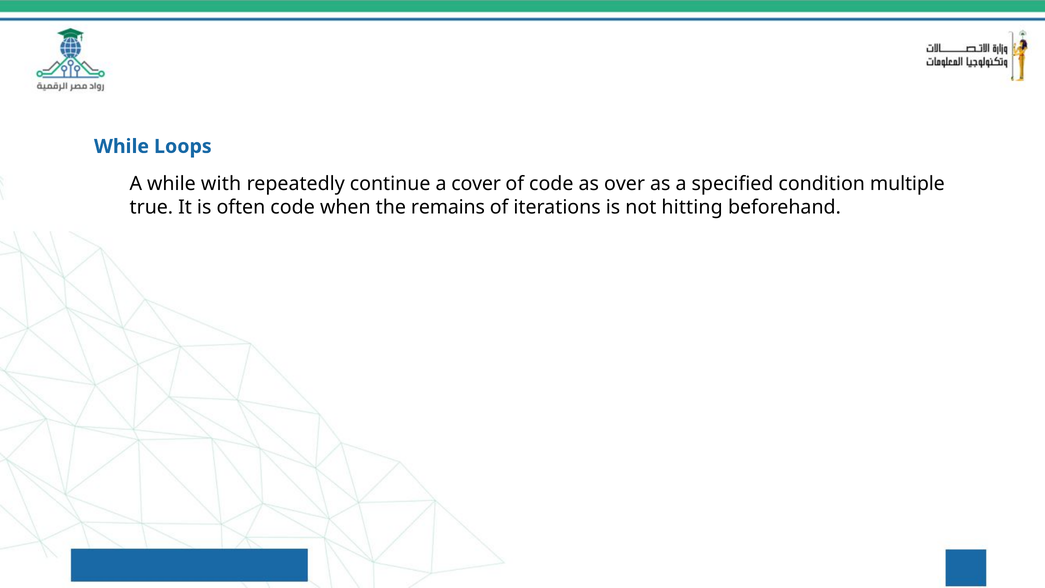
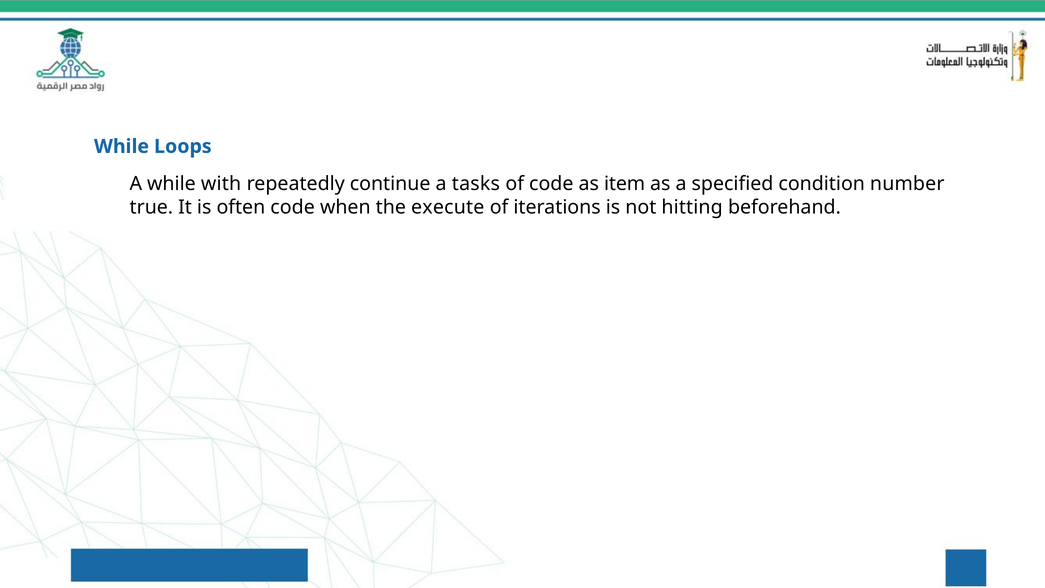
cover: cover -> tasks (476, 184)
over: over -> item (625, 184)
multiple: multiple -> number (907, 184)
remains: remains -> execute (448, 207)
